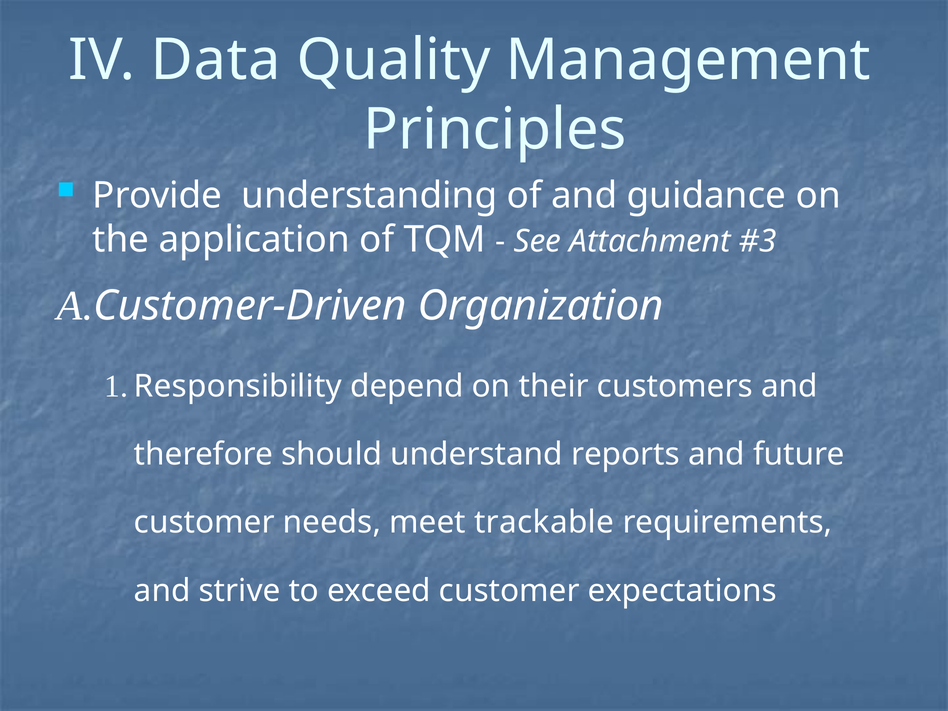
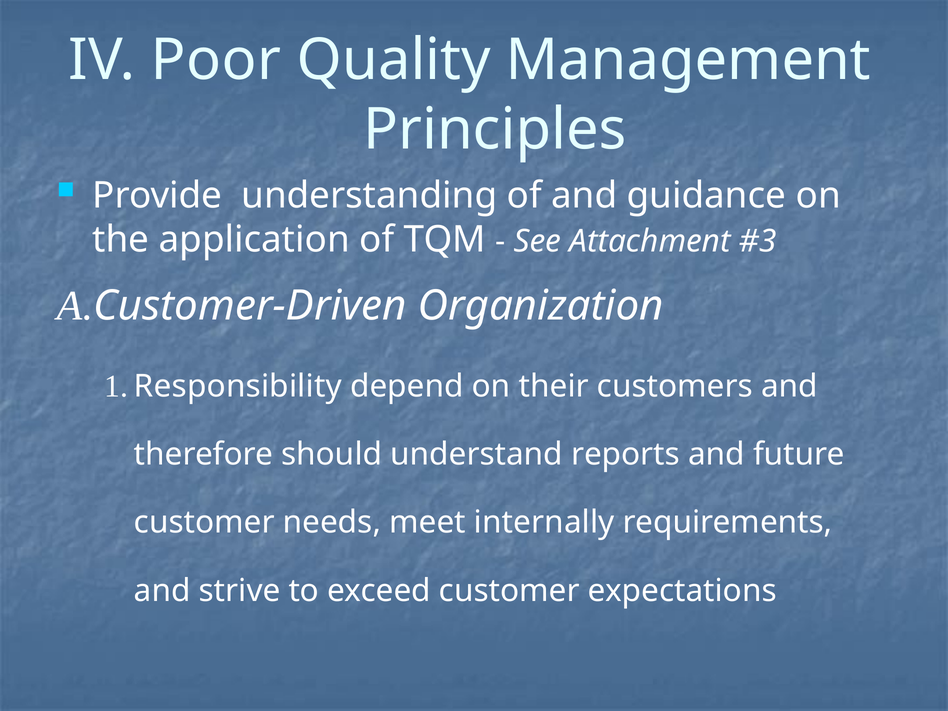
Data: Data -> Poor (216, 60)
trackable: trackable -> internally (544, 523)
